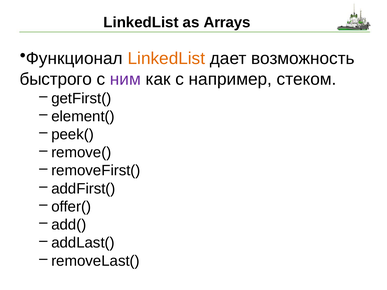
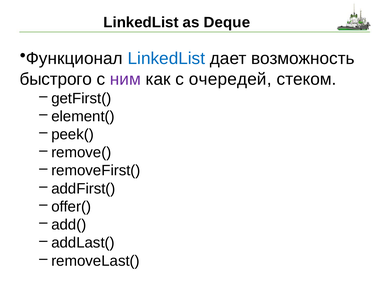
Arrays: Arrays -> Deque (227, 22)
LinkedList colour: orange -> blue (166, 59)
например: например -> очередей (230, 79)
